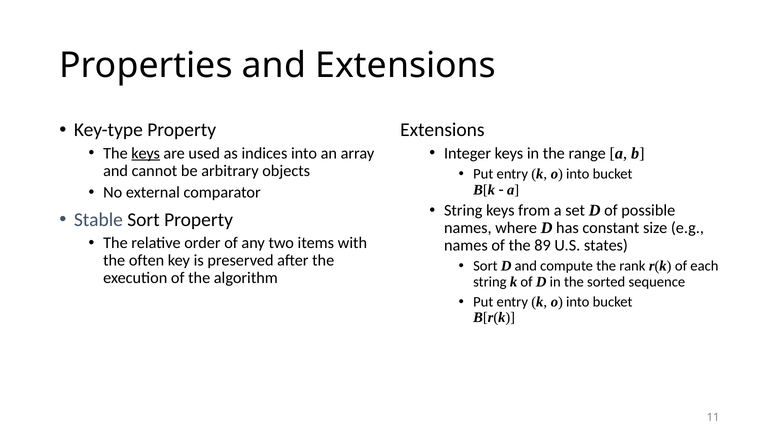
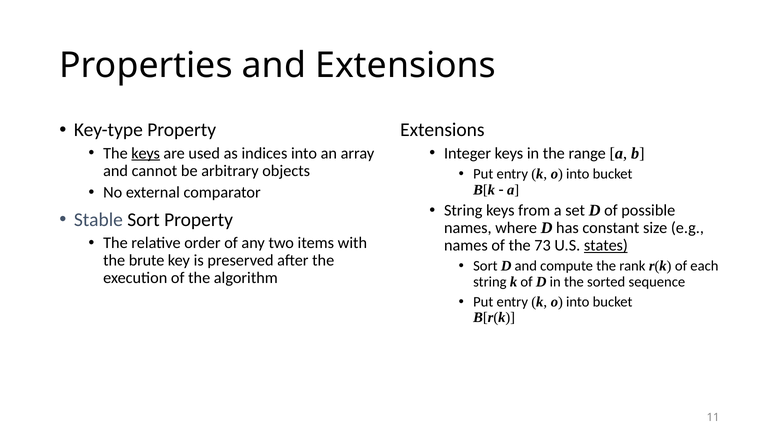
89: 89 -> 73 (543, 246)
states underline: none -> present (606, 246)
often: often -> brute (147, 261)
